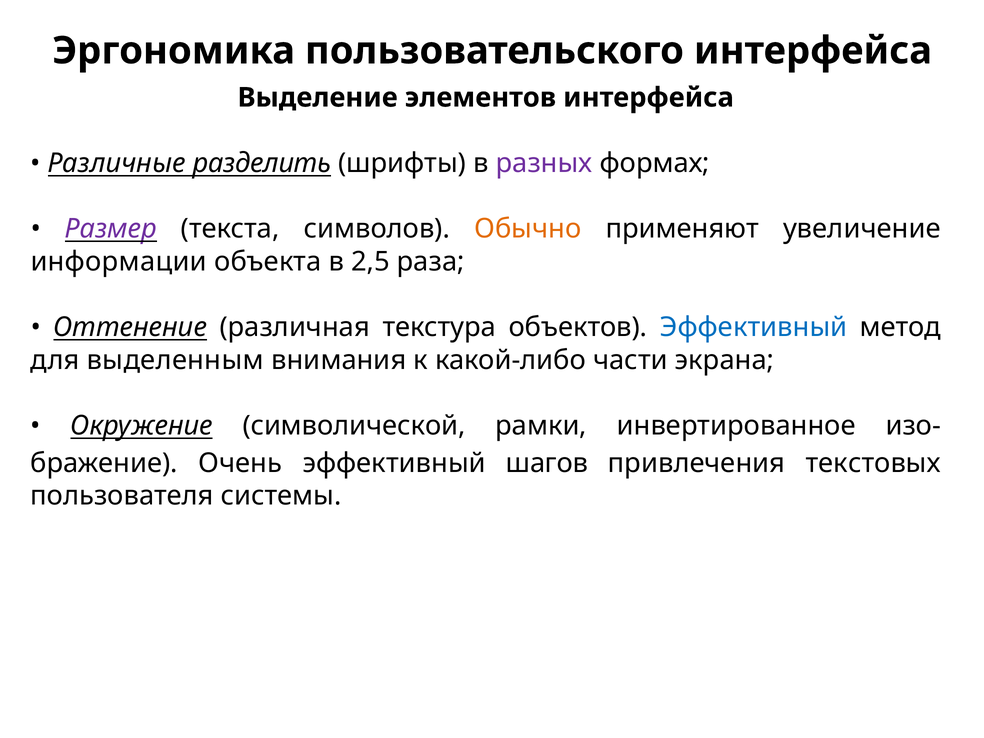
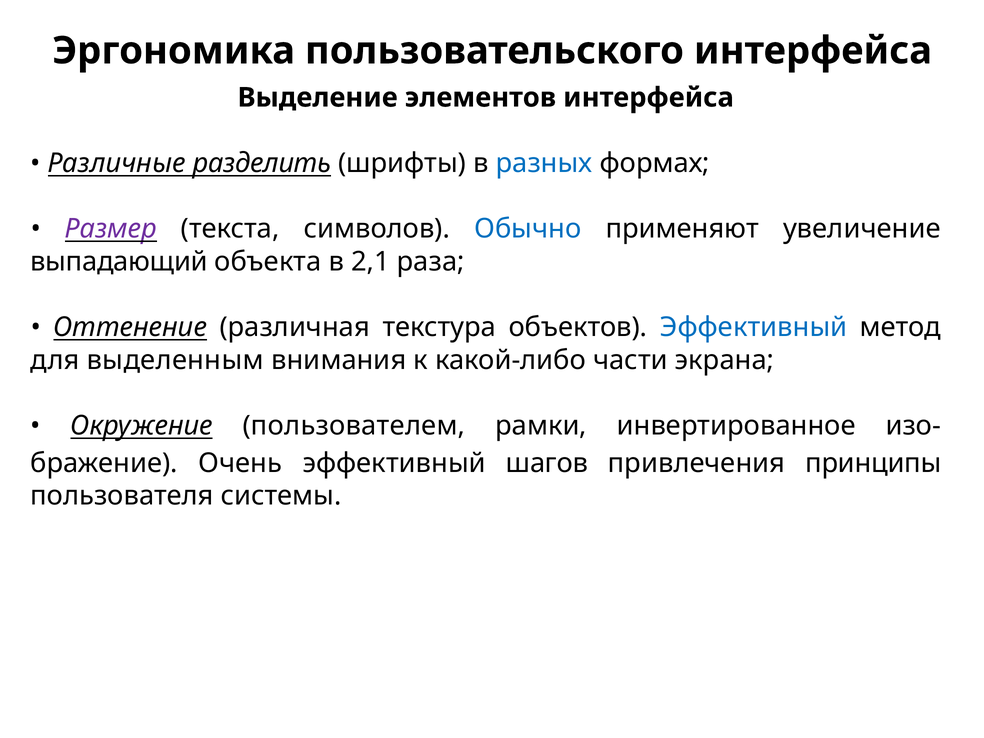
разных colour: purple -> blue (544, 163)
Обычно colour: orange -> blue (528, 229)
информации: информации -> выпадающий (119, 262)
2,5: 2,5 -> 2,1 (370, 262)
символической: символической -> пользователем (354, 426)
текстовых: текстовых -> принципы (873, 463)
